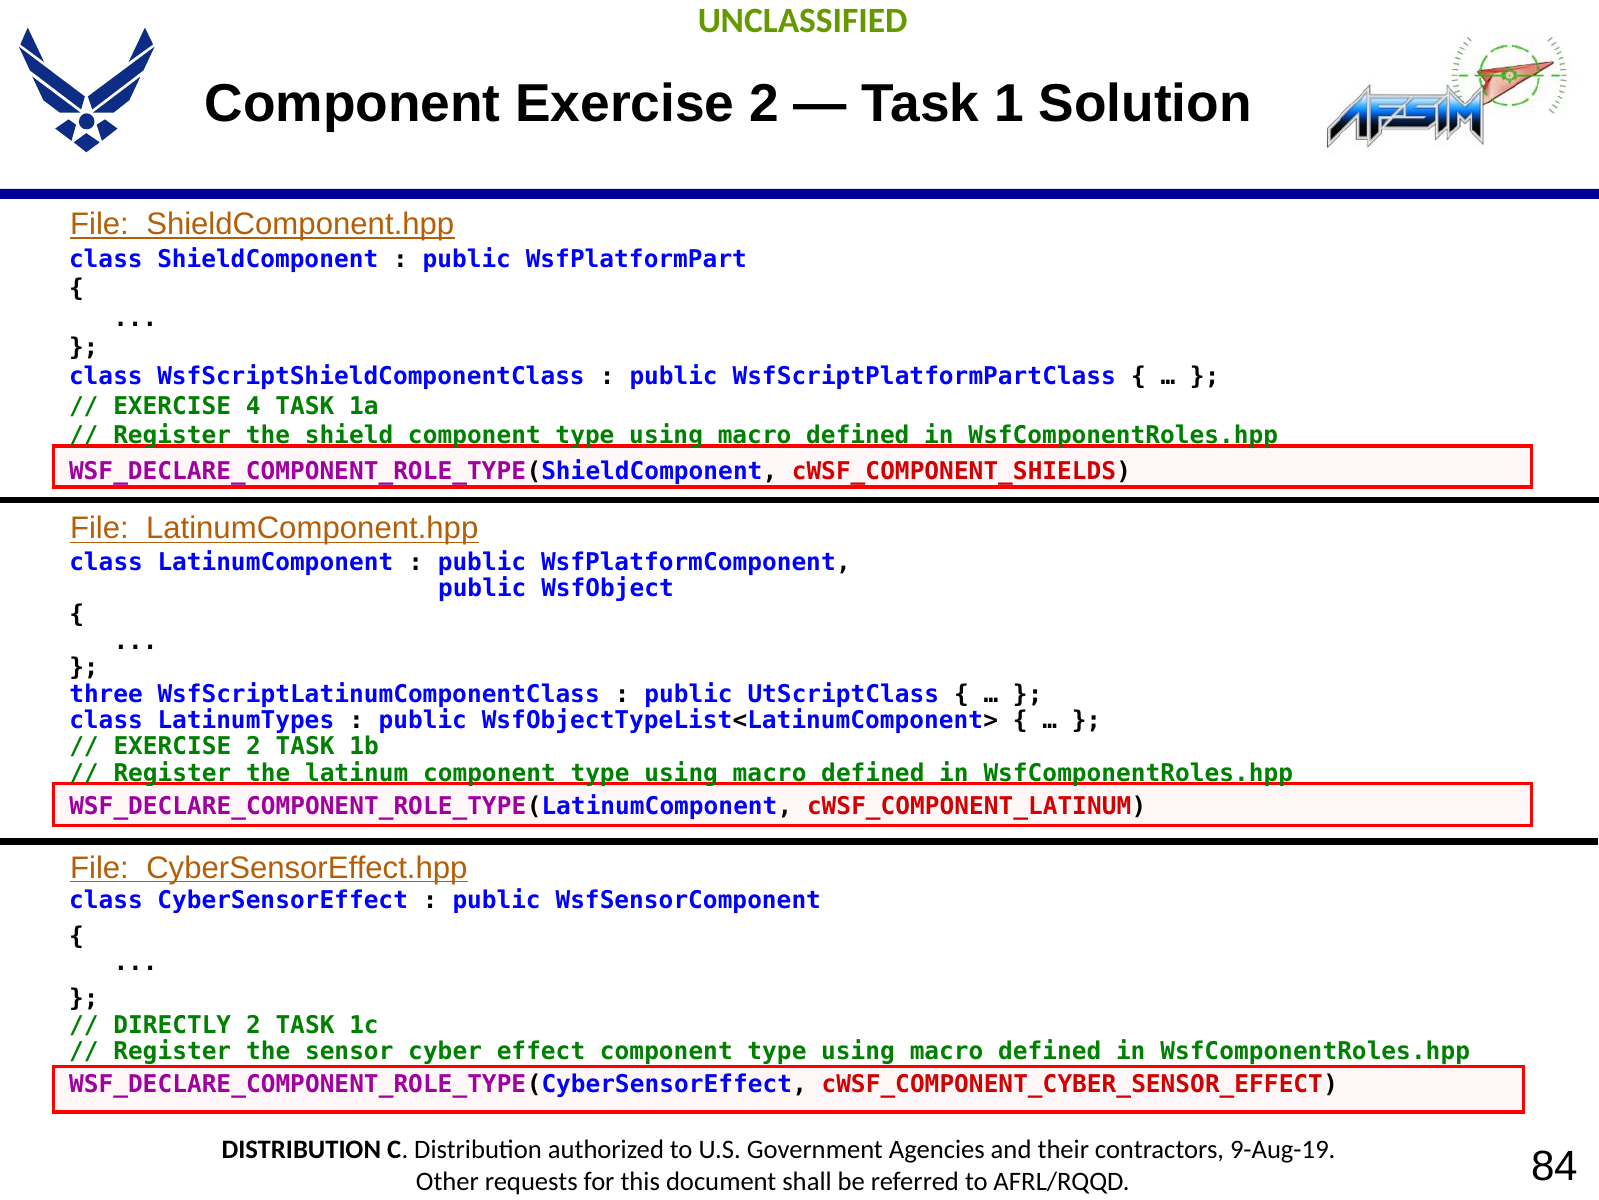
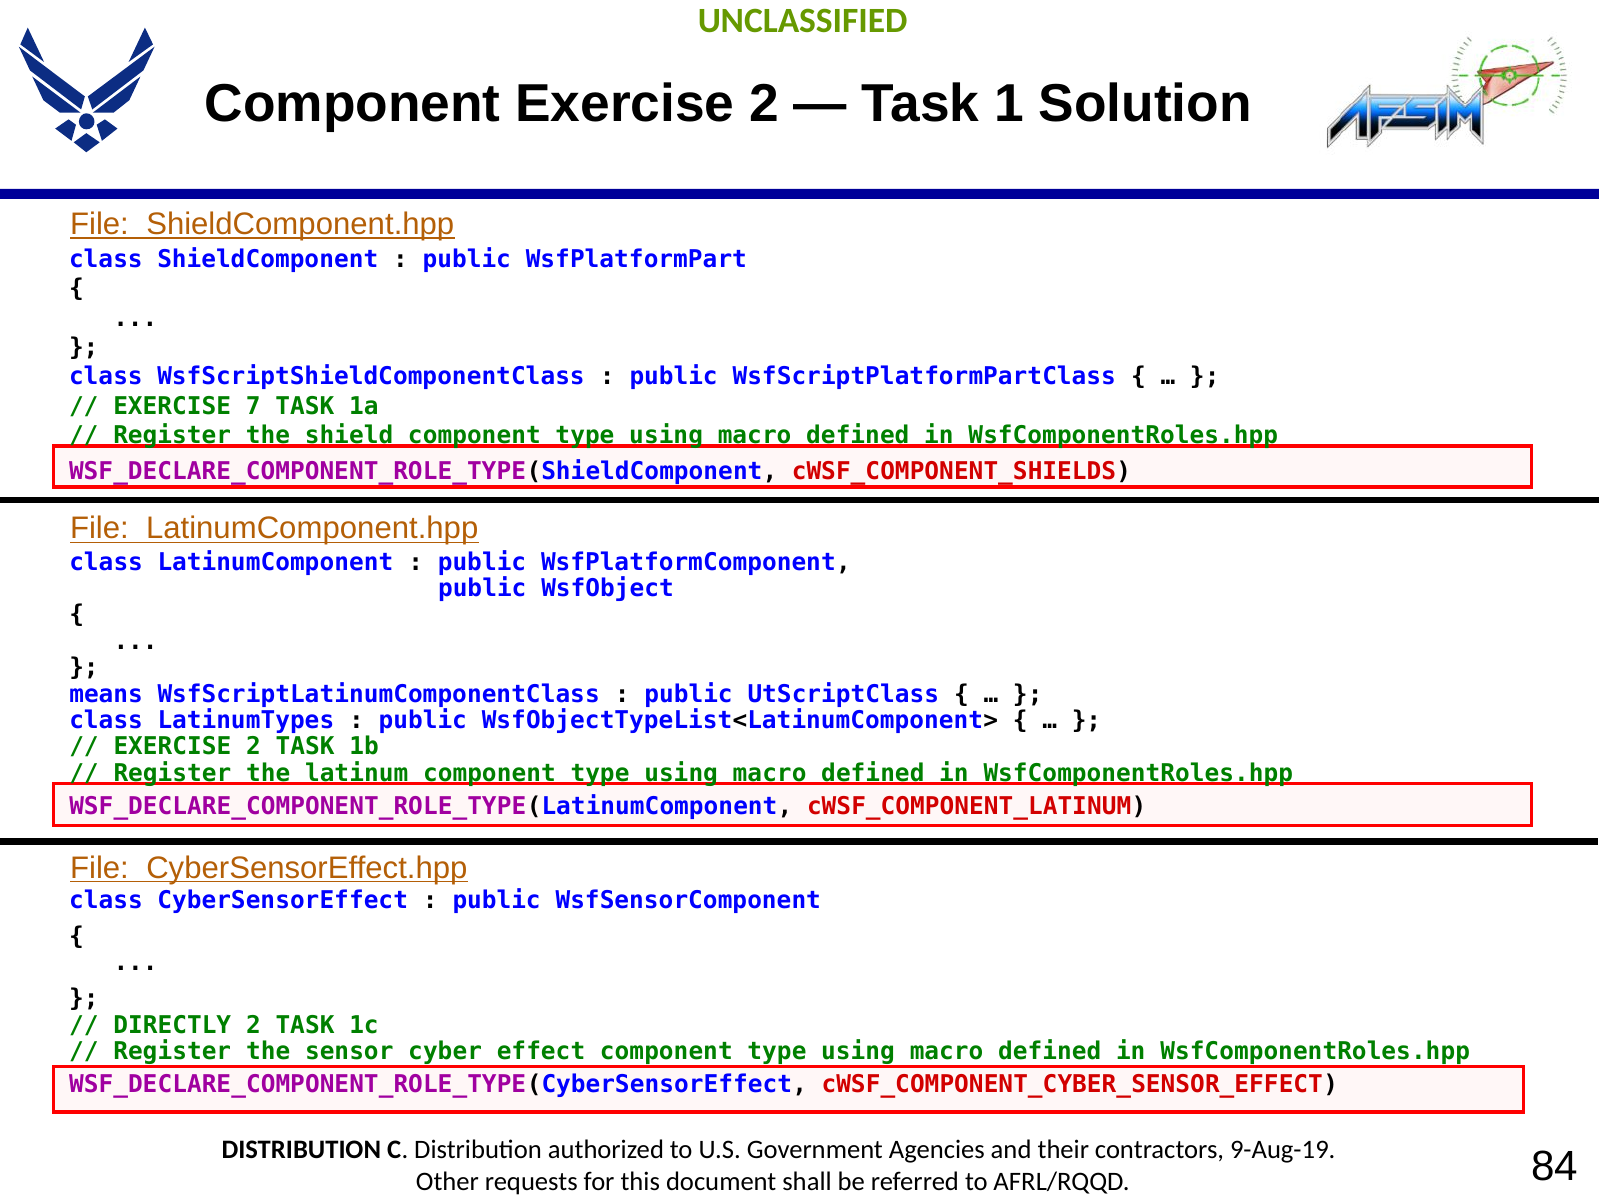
4: 4 -> 7 (253, 406)
three: three -> means (106, 694)
